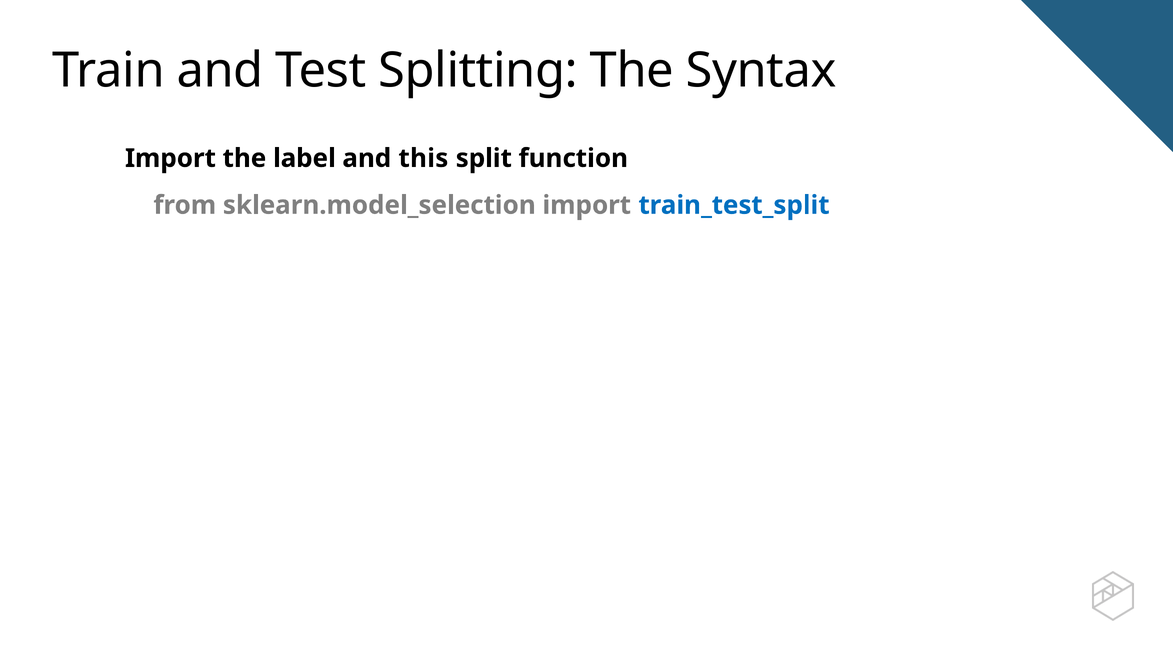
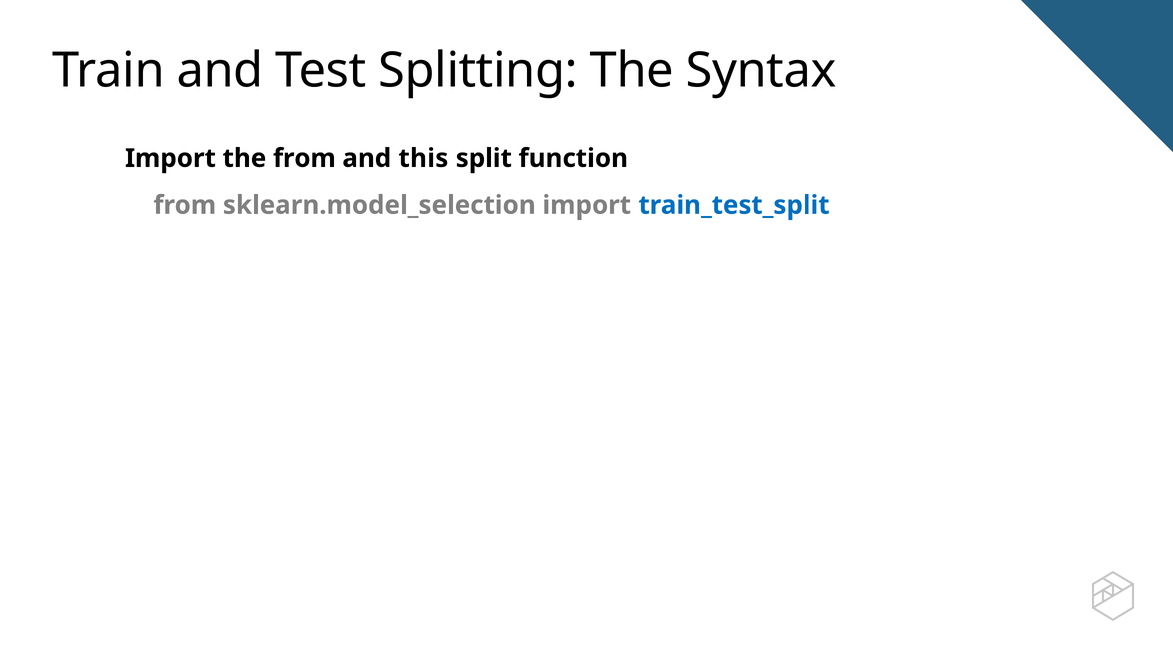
the label: label -> from (304, 158)
